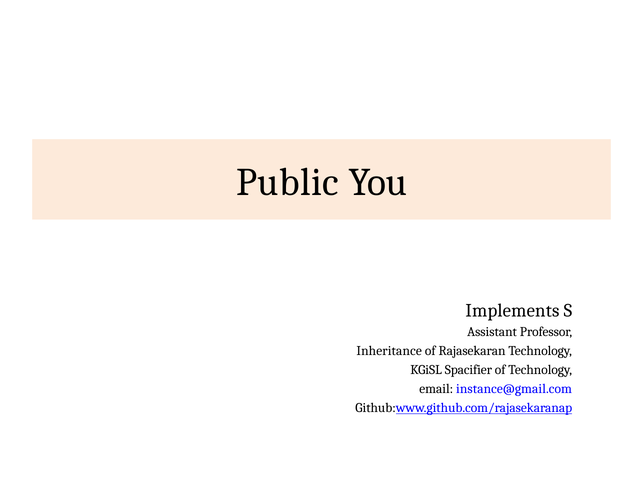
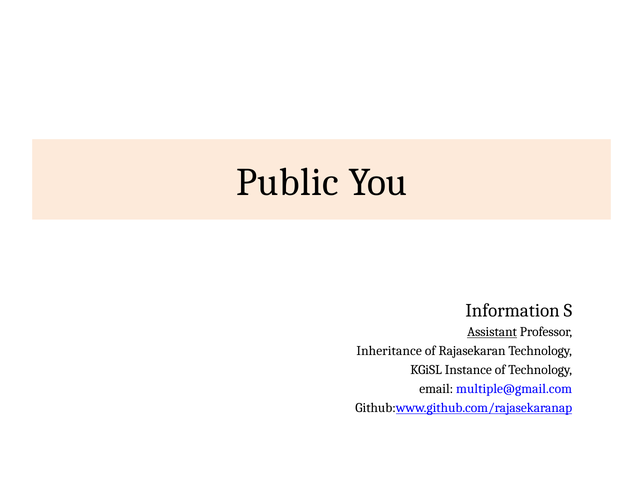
Implements: Implements -> Information (513, 310)
Assistant underline: none -> present (492, 332)
Spacifier: Spacifier -> Instance (468, 370)
instance@gmail.com: instance@gmail.com -> multiple@gmail.com (514, 389)
